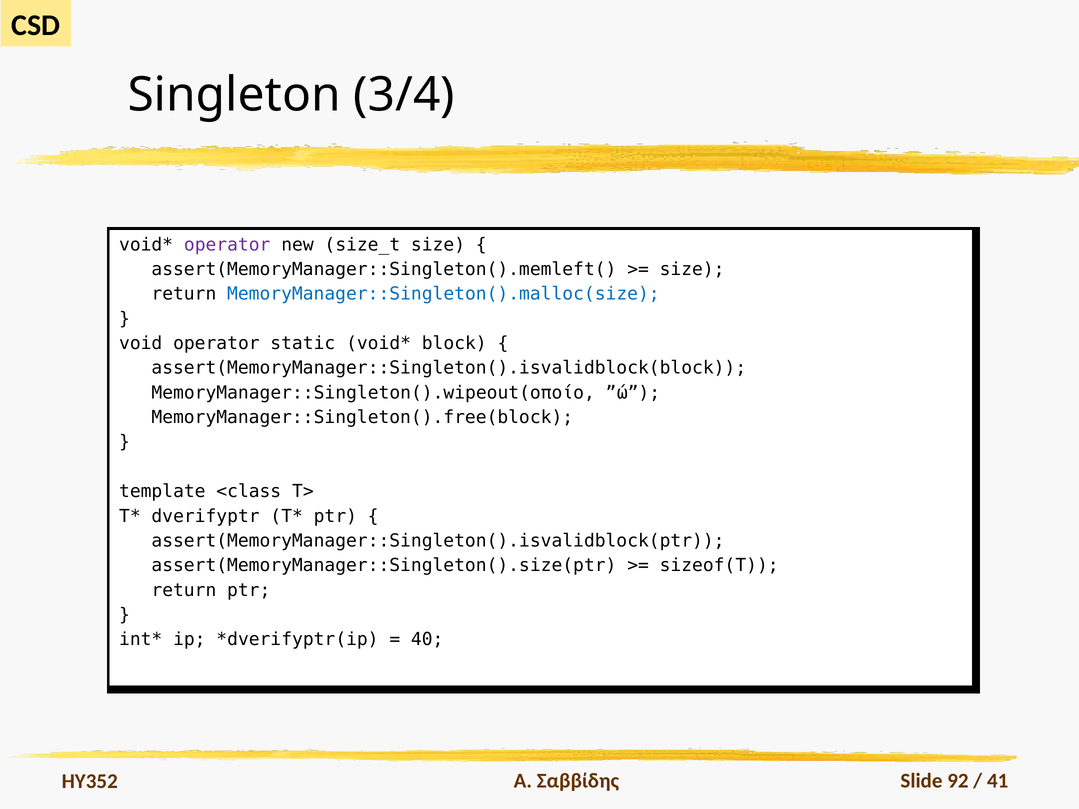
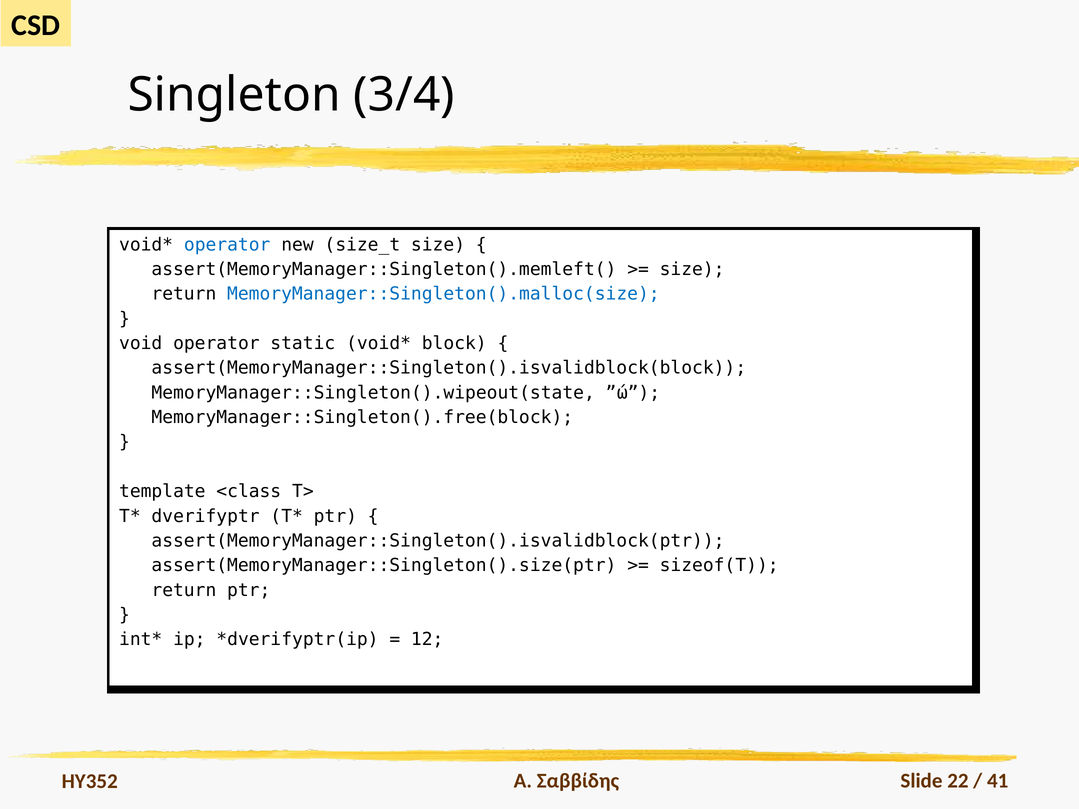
operator colour: purple -> blue (227, 245)
MemoryManager::Singleton().wipeout(οποίο: MemoryManager::Singleton().wipeout(οποίο -> MemoryManager::Singleton().wipeout(state (373, 393)
40: 40 -> 12 (427, 640)
92: 92 -> 22 (958, 781)
